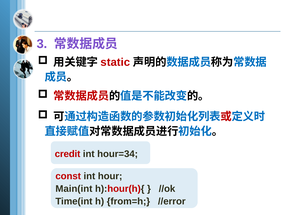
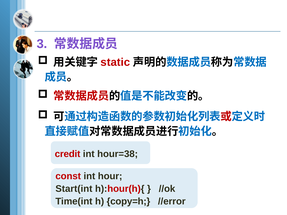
hour=34: hour=34 -> hour=38 (118, 154)
Main(int: Main(int -> Start(int (74, 189)
from=h: from=h -> copy=h (128, 202)
